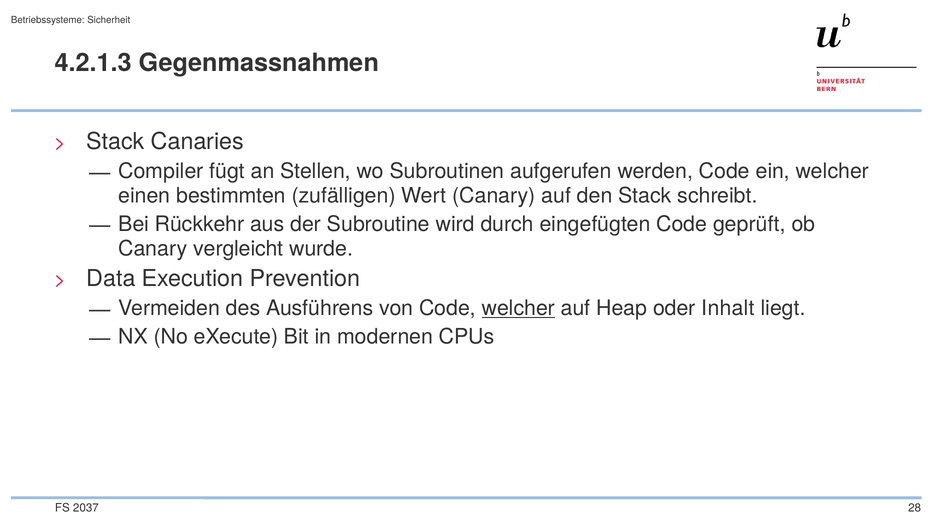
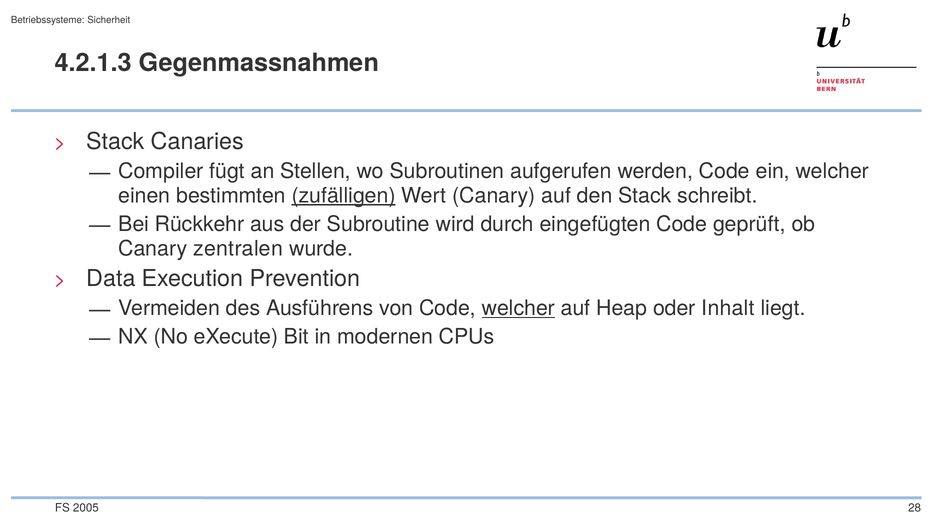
zufälligen underline: none -> present (344, 196)
vergleicht: vergleicht -> zentralen (238, 248)
2037: 2037 -> 2005 (86, 508)
